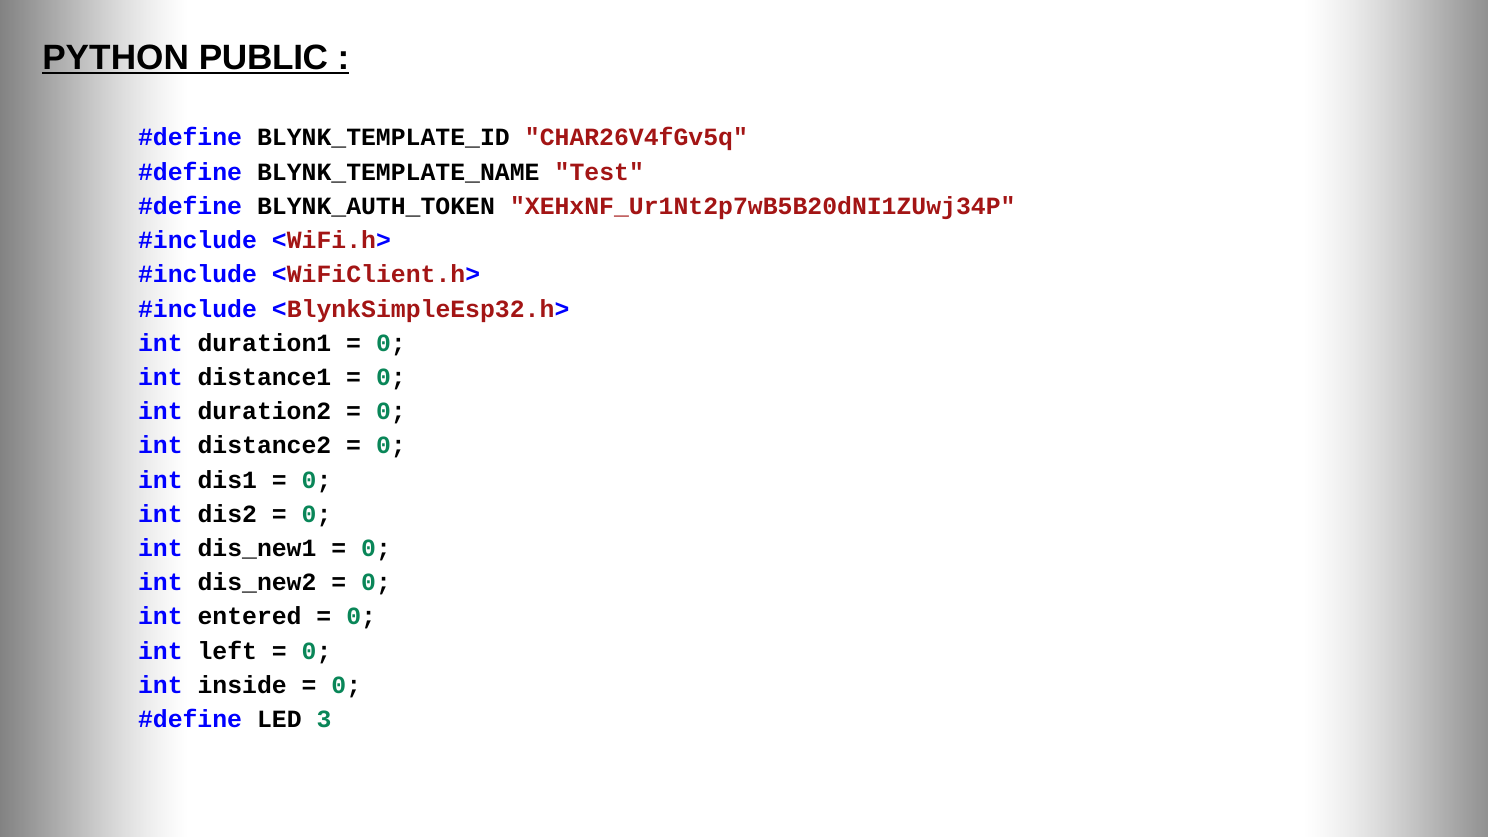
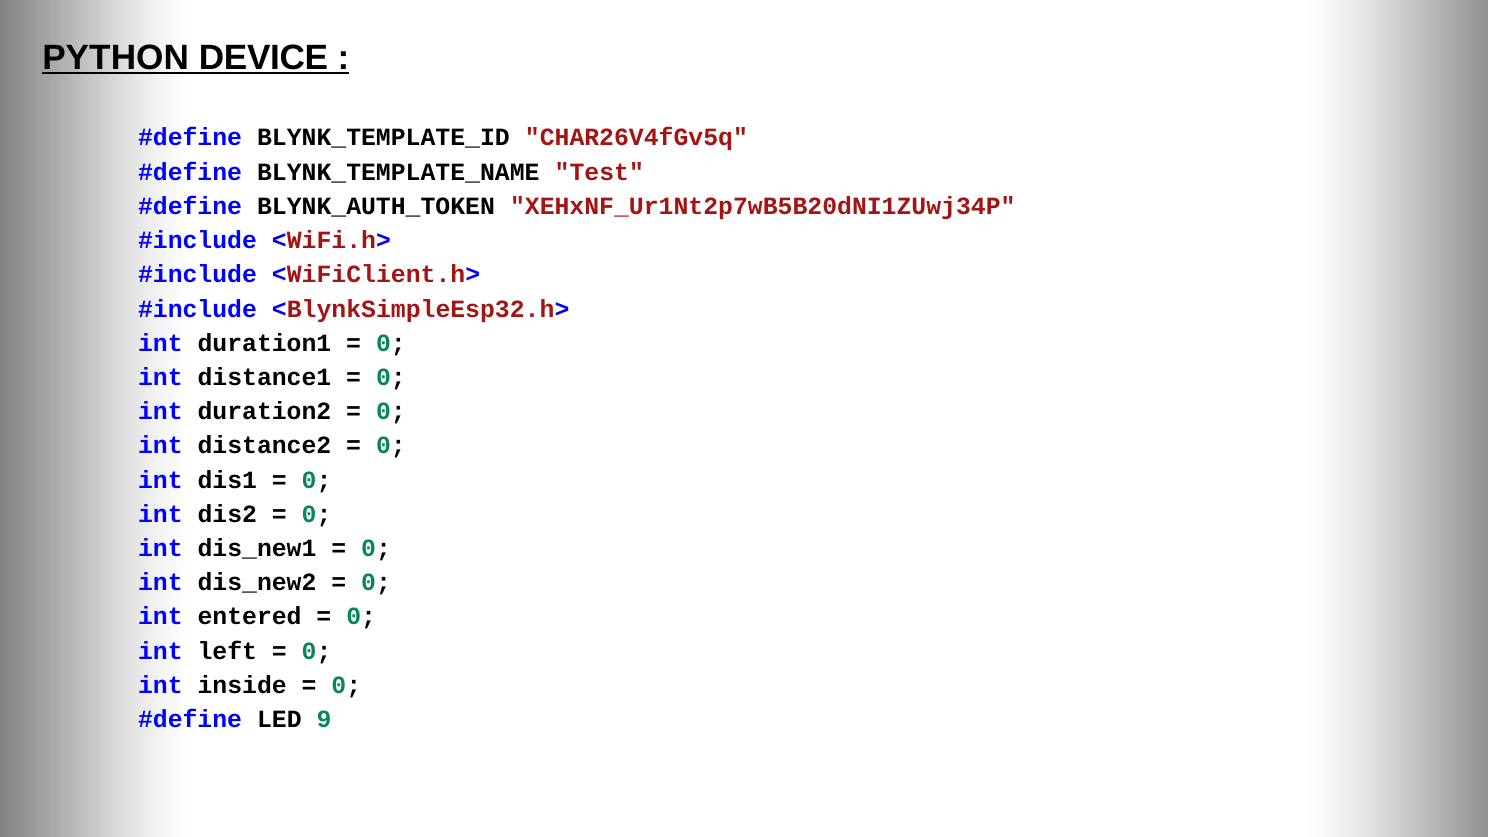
PUBLIC: PUBLIC -> DEVICE (263, 58)
3: 3 -> 9 (324, 719)
